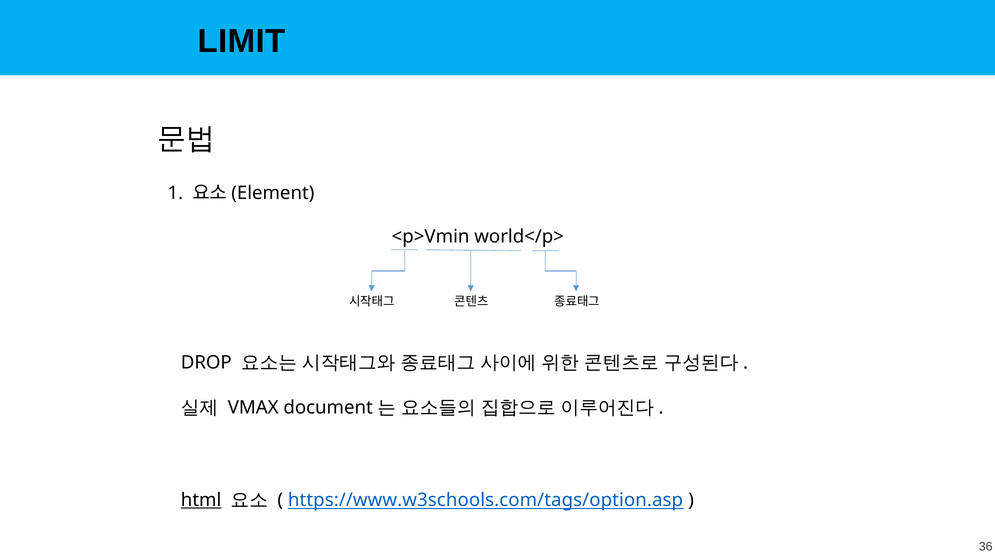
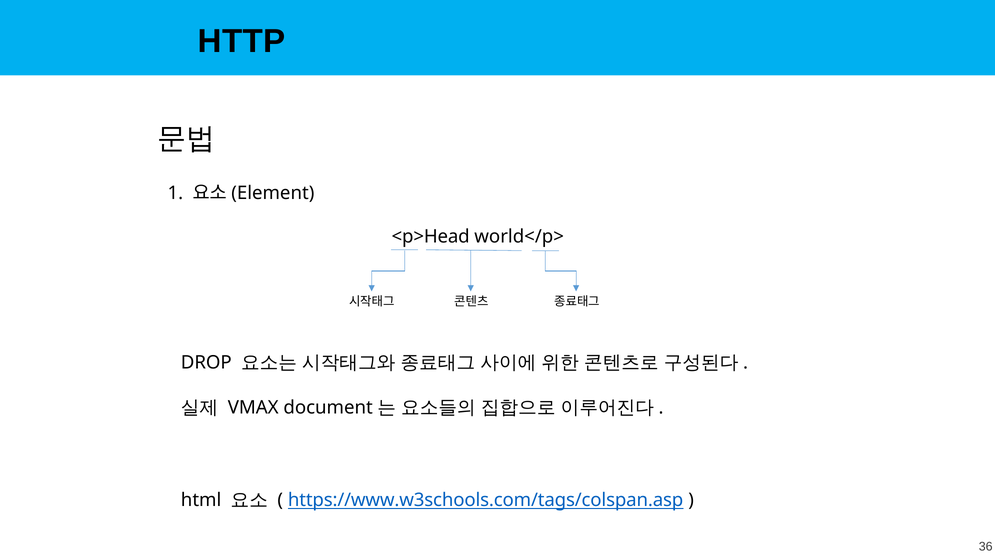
LIMIT: LIMIT -> HTTP (242, 41)
<p>Vmin: <p>Vmin -> <p>Head (431, 236)
html underline: present -> none (201, 500)
https://www.w3schools.com/tags/option.asp: https://www.w3schools.com/tags/option.asp -> https://www.w3schools.com/tags/colspan.asp (486, 500)
